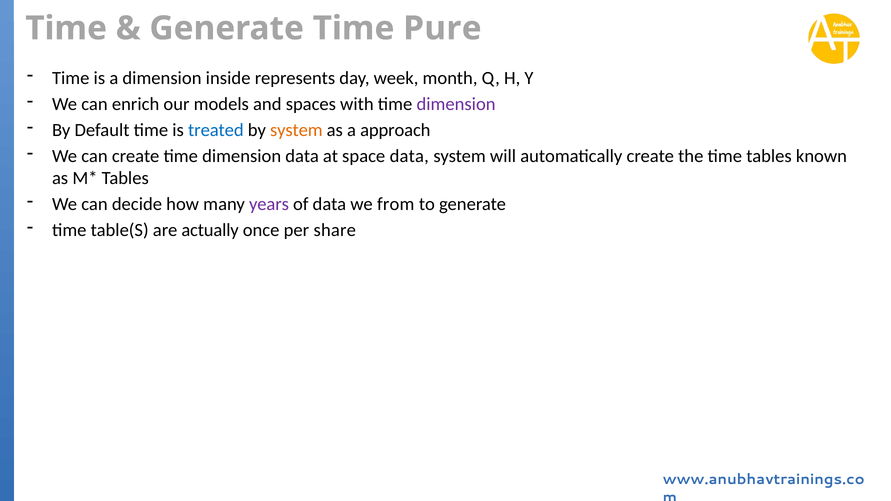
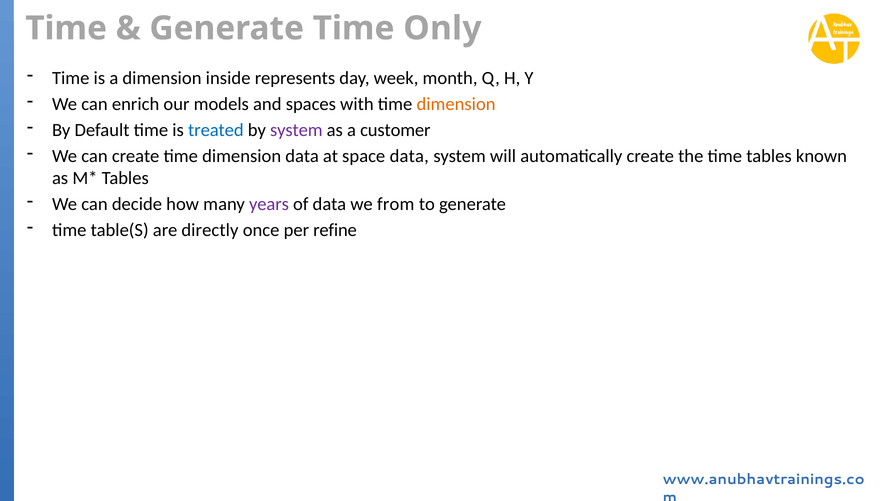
Pure: Pure -> Only (442, 28)
dimension colour: purple -> orange (456, 104)
system colour: orange -> purple (296, 130)
approach: approach -> customer (395, 130)
actually: actually -> directly (210, 230)
share: share -> refine (335, 230)
